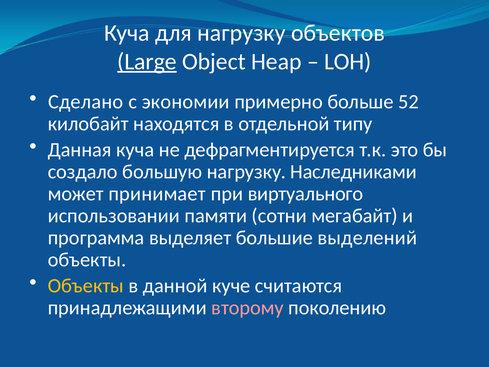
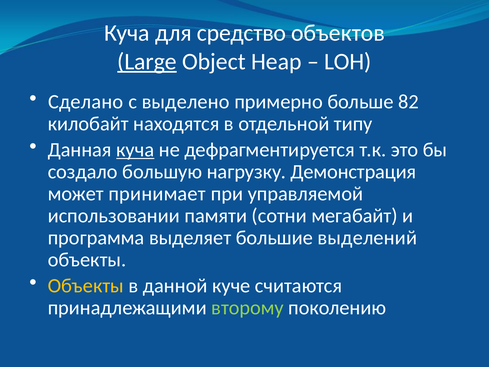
для нагрузку: нагрузку -> средство (242, 33)
экономии: экономии -> выделено (186, 102)
52: 52 -> 82 (408, 102)
куча underline: none -> present (135, 150)
Наследниками: Наследниками -> Демонстрация (353, 172)
виртуального: виртуального -> управляемой (305, 194)
второму colour: pink -> light green (248, 308)
